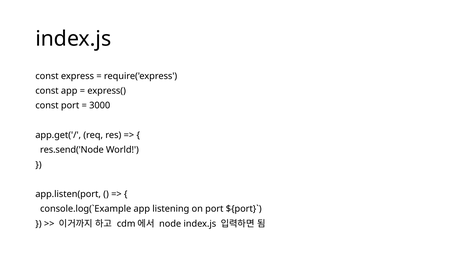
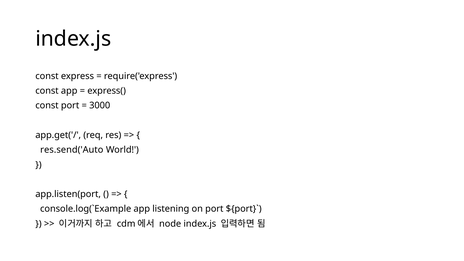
res.send('Node: res.send('Node -> res.send('Auto (72, 150)
